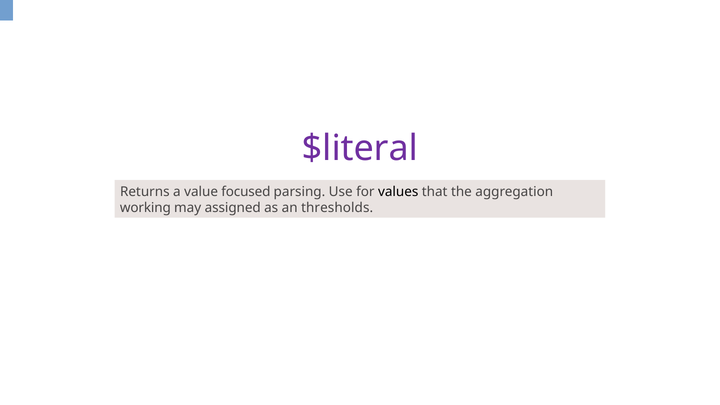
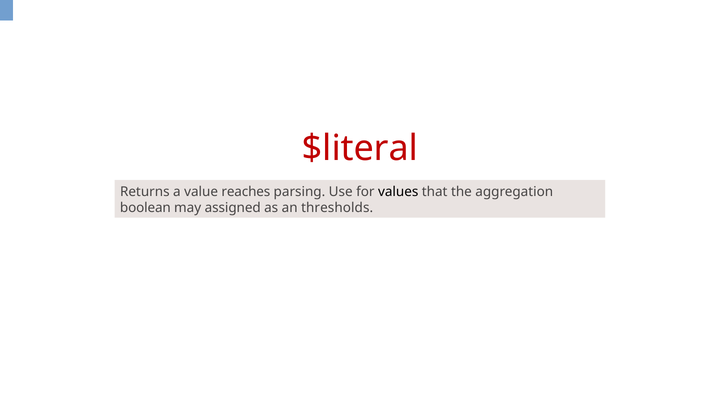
$literal colour: purple -> red (360, 148)
focused: focused -> reaches (246, 192)
working: working -> boolean (145, 208)
